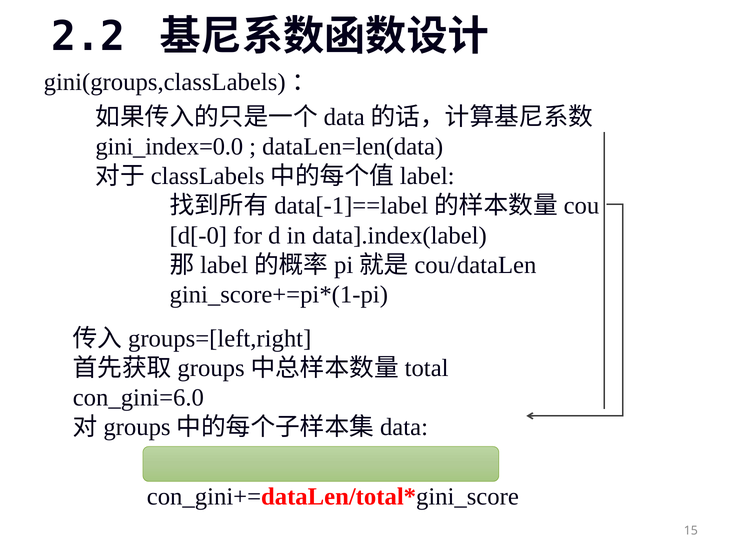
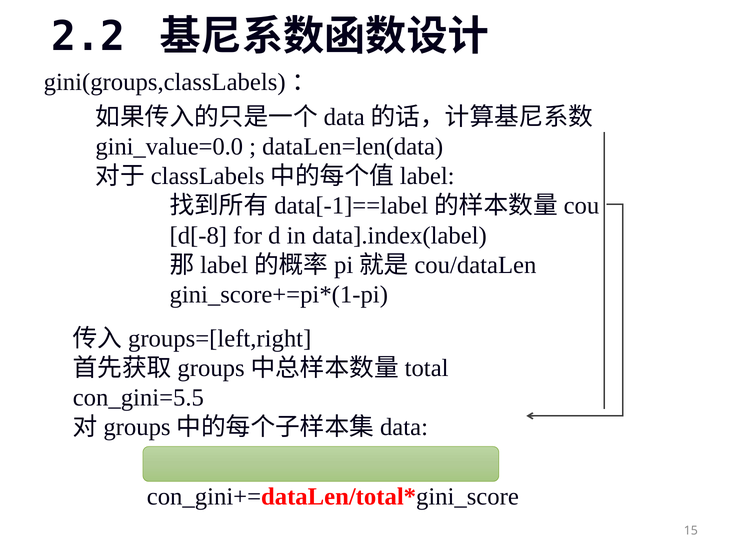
gini_index=0.0: gini_index=0.0 -> gini_value=0.0 (169, 147)
d[-0: d[-0 -> d[-8 (198, 236)
con_gini=6.0: con_gini=6.0 -> con_gini=5.5 (138, 398)
